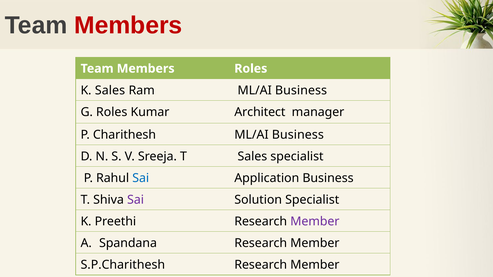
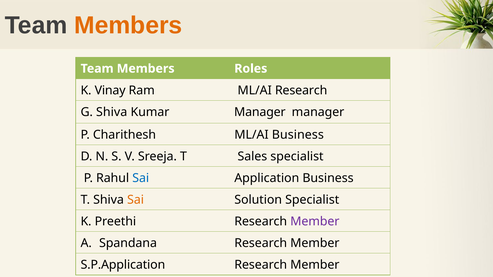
Members colour: red -> orange (128, 26)
K Sales: Sales -> Vinay (110, 90)
Ram ML/AI Business: Business -> Research (301, 90)
G Roles: Roles -> Shiva (112, 112)
Kumar Architect: Architect -> Manager (260, 112)
Sai colour: purple -> orange (136, 200)
S.P.Charithesh: S.P.Charithesh -> S.P.Application (123, 265)
